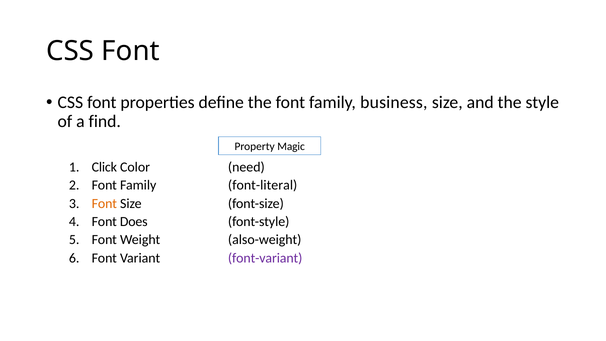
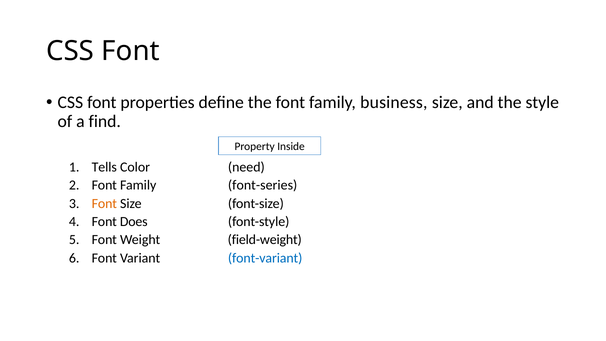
Magic: Magic -> Inside (291, 147)
Click: Click -> Tells (104, 167)
font-literal: font-literal -> font-series (263, 185)
also-weight: also-weight -> field-weight (265, 240)
font-variant colour: purple -> blue (265, 258)
